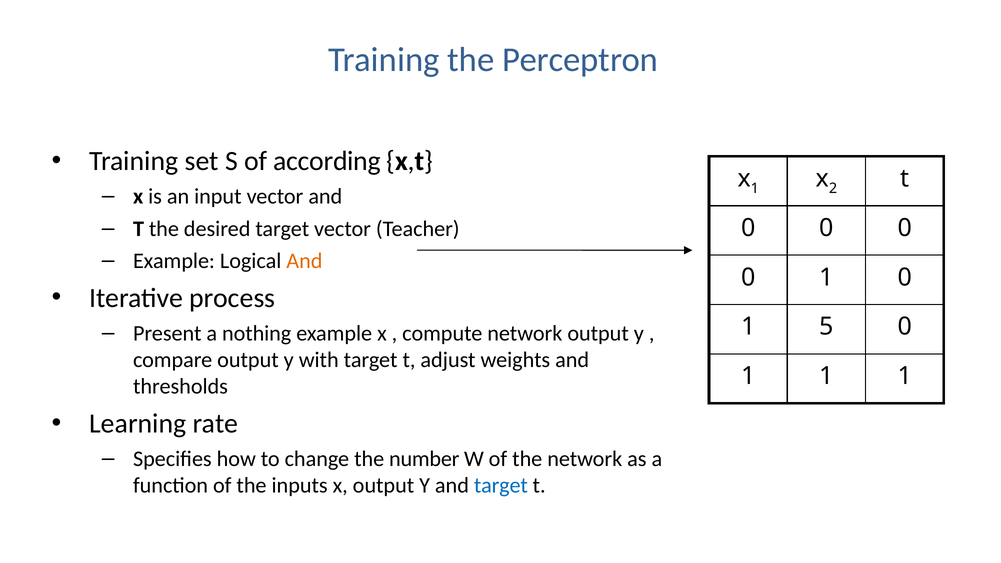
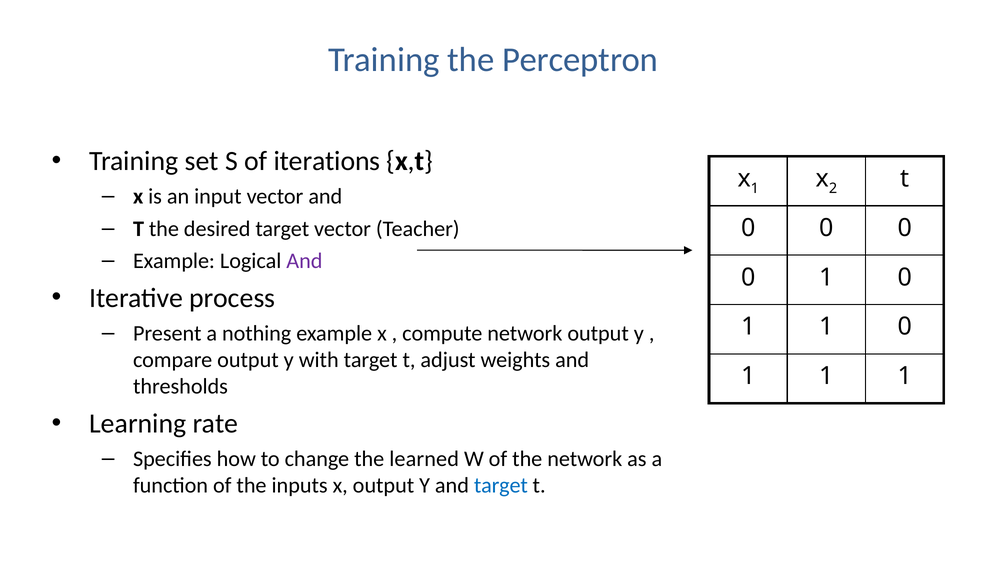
according: according -> iterations (327, 161)
And colour: orange -> purple (304, 261)
5: 5 -> 1 (826, 327)
number: number -> learned (424, 459)
